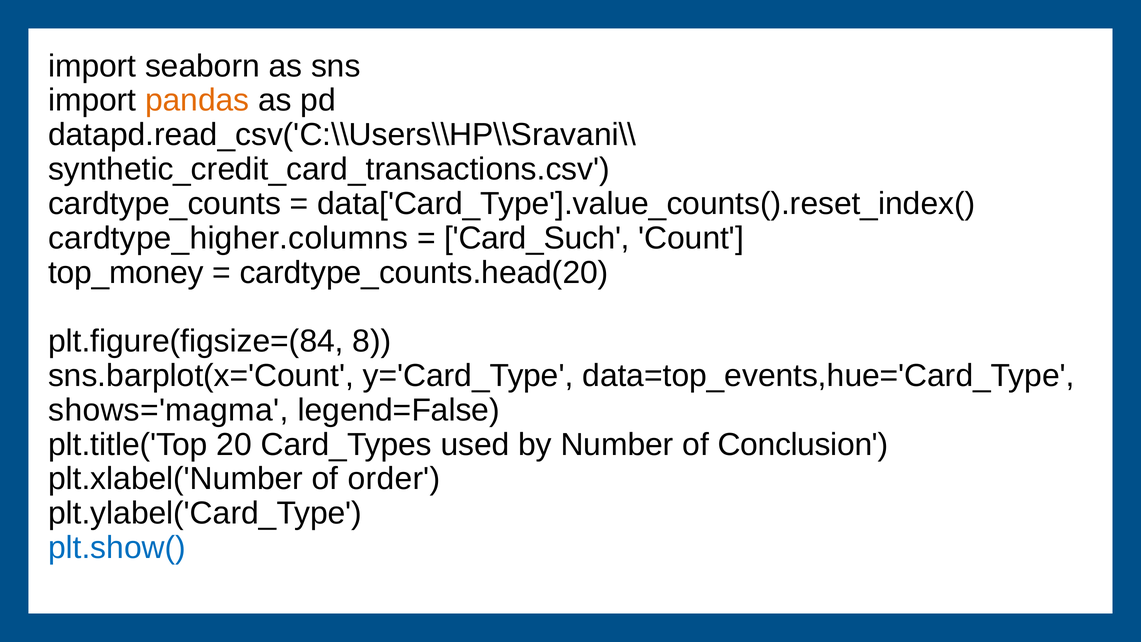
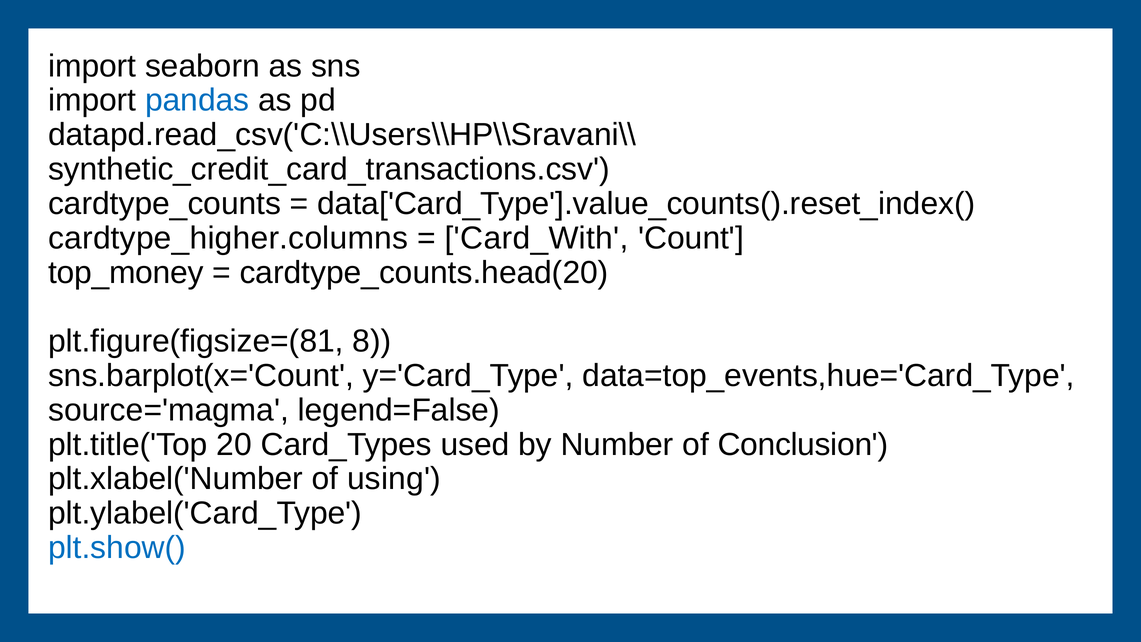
pandas colour: orange -> blue (197, 100)
Card_Such: Card_Such -> Card_With (537, 238)
plt.figure(figsize=(84: plt.figure(figsize=(84 -> plt.figure(figsize=(81 (196, 341)
shows='magma: shows='magma -> source='magma (169, 410)
order: order -> using (394, 479)
